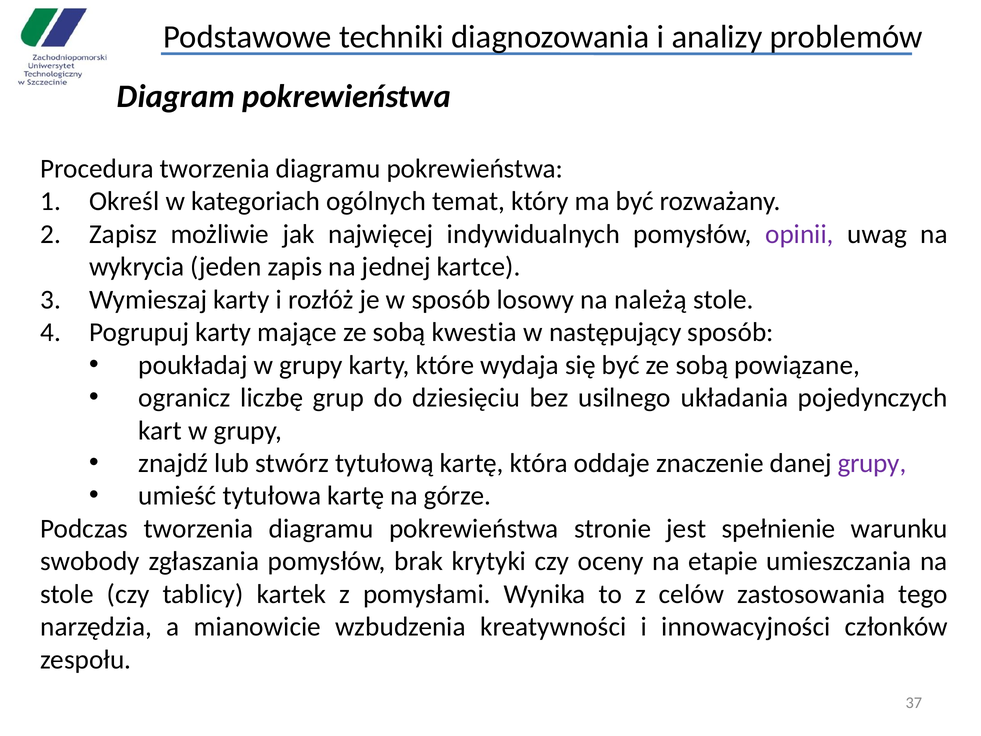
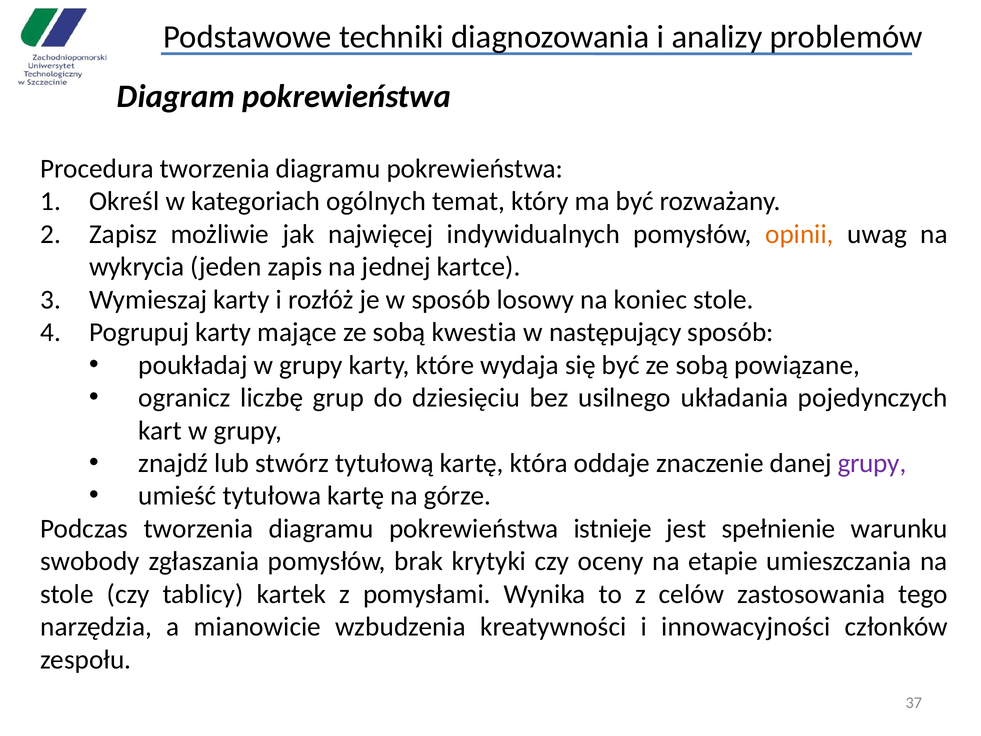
opinii colour: purple -> orange (799, 234)
należą: należą -> koniec (650, 300)
stronie: stronie -> istnieje (613, 529)
